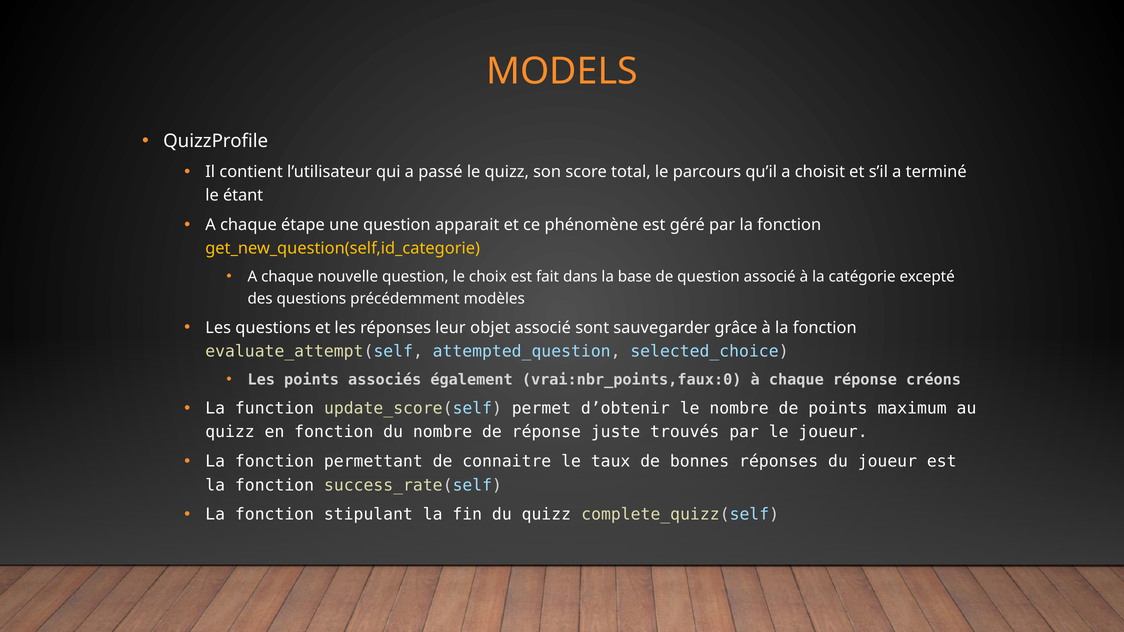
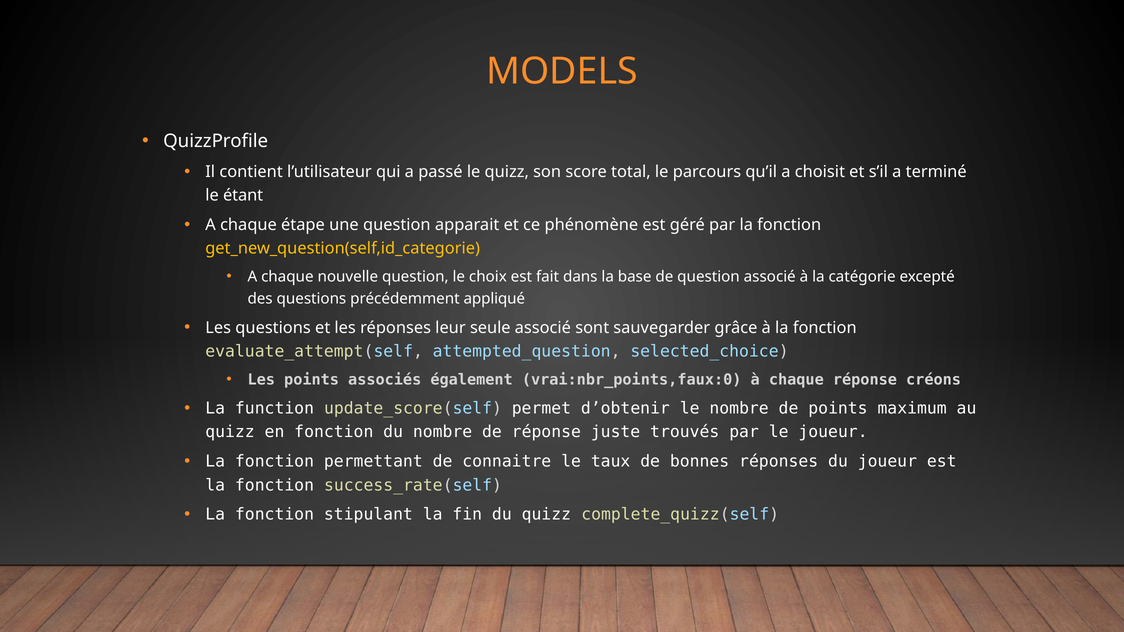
modèles: modèles -> appliqué (494, 299)
objet: objet -> seule (490, 328)
